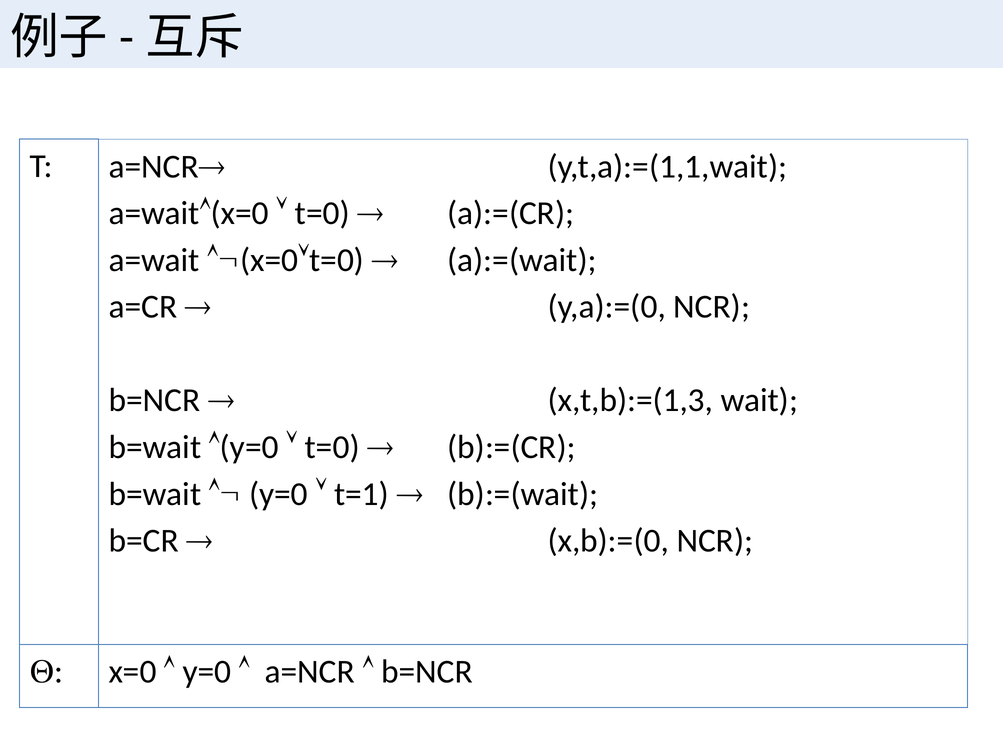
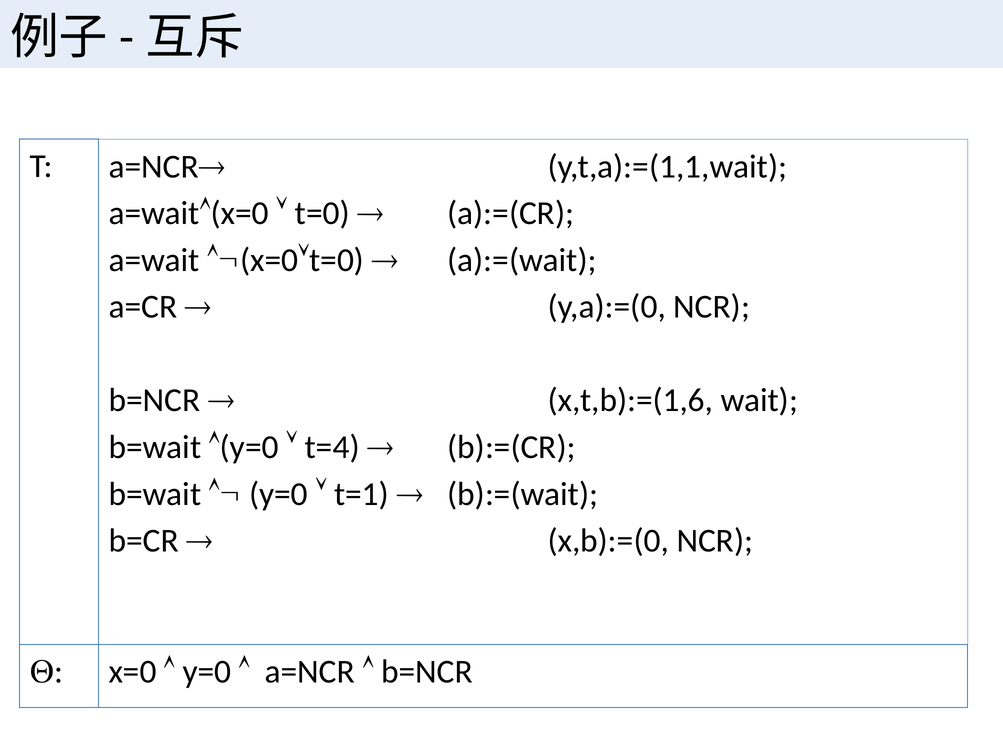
x,t,b):=(1,3: x,t,b):=(1,3 -> x,t,b):=(1,6 (630, 401)
t=0: t=0 -> t=4 (332, 447)
